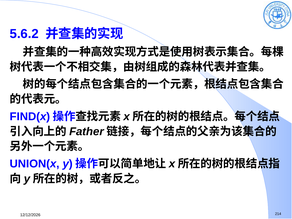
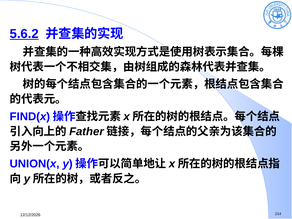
5.6.2 underline: none -> present (24, 34)
